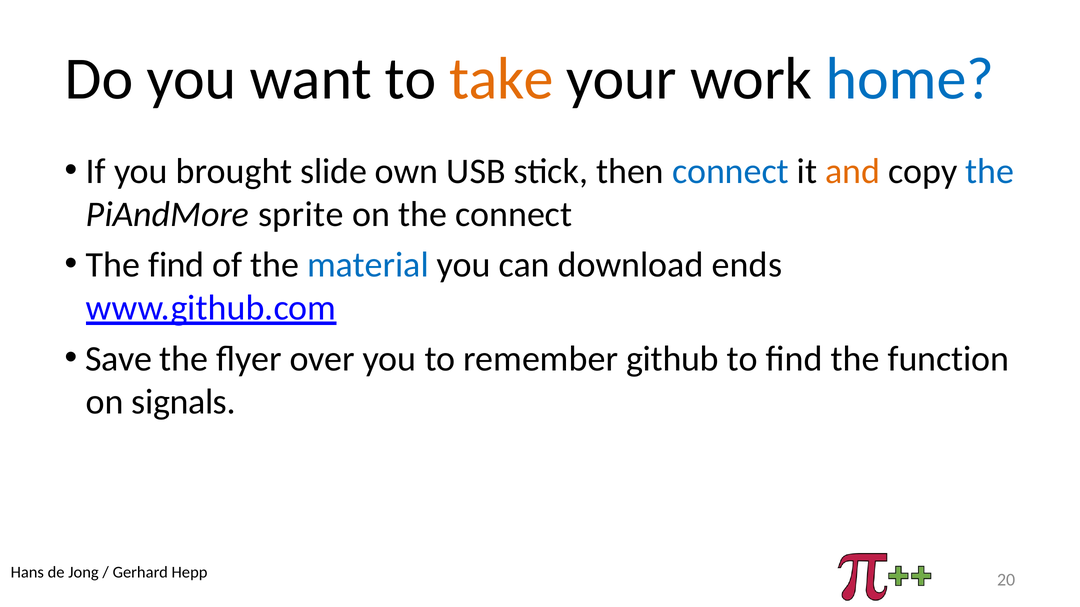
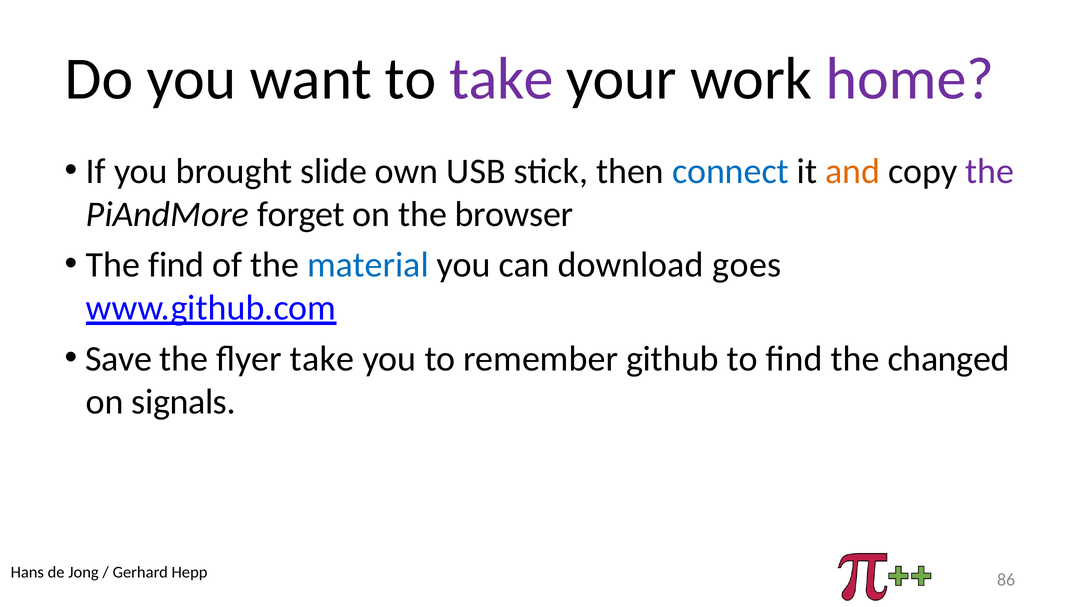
take colour: orange -> purple (501, 79)
home colour: blue -> purple (910, 79)
the colour: blue -> purple (990, 171)
sprite: sprite -> forget (301, 214)
the connect: connect -> browser (514, 214)
ends: ends -> goes (747, 265)
flyer over: over -> take (322, 359)
function: function -> changed (949, 359)
20: 20 -> 86 (1006, 580)
